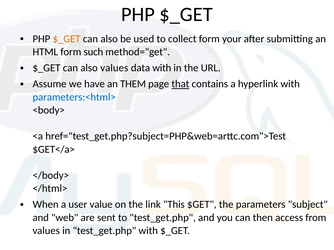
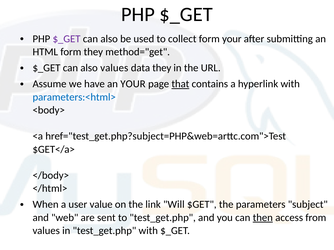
$_GET colour: orange -> purple (67, 39)
form such: such -> they (93, 52)
data with: with -> they (162, 68)
an THEM: THEM -> YOUR (133, 84)
This: This -> Will (174, 205)
then underline: none -> present (263, 218)
